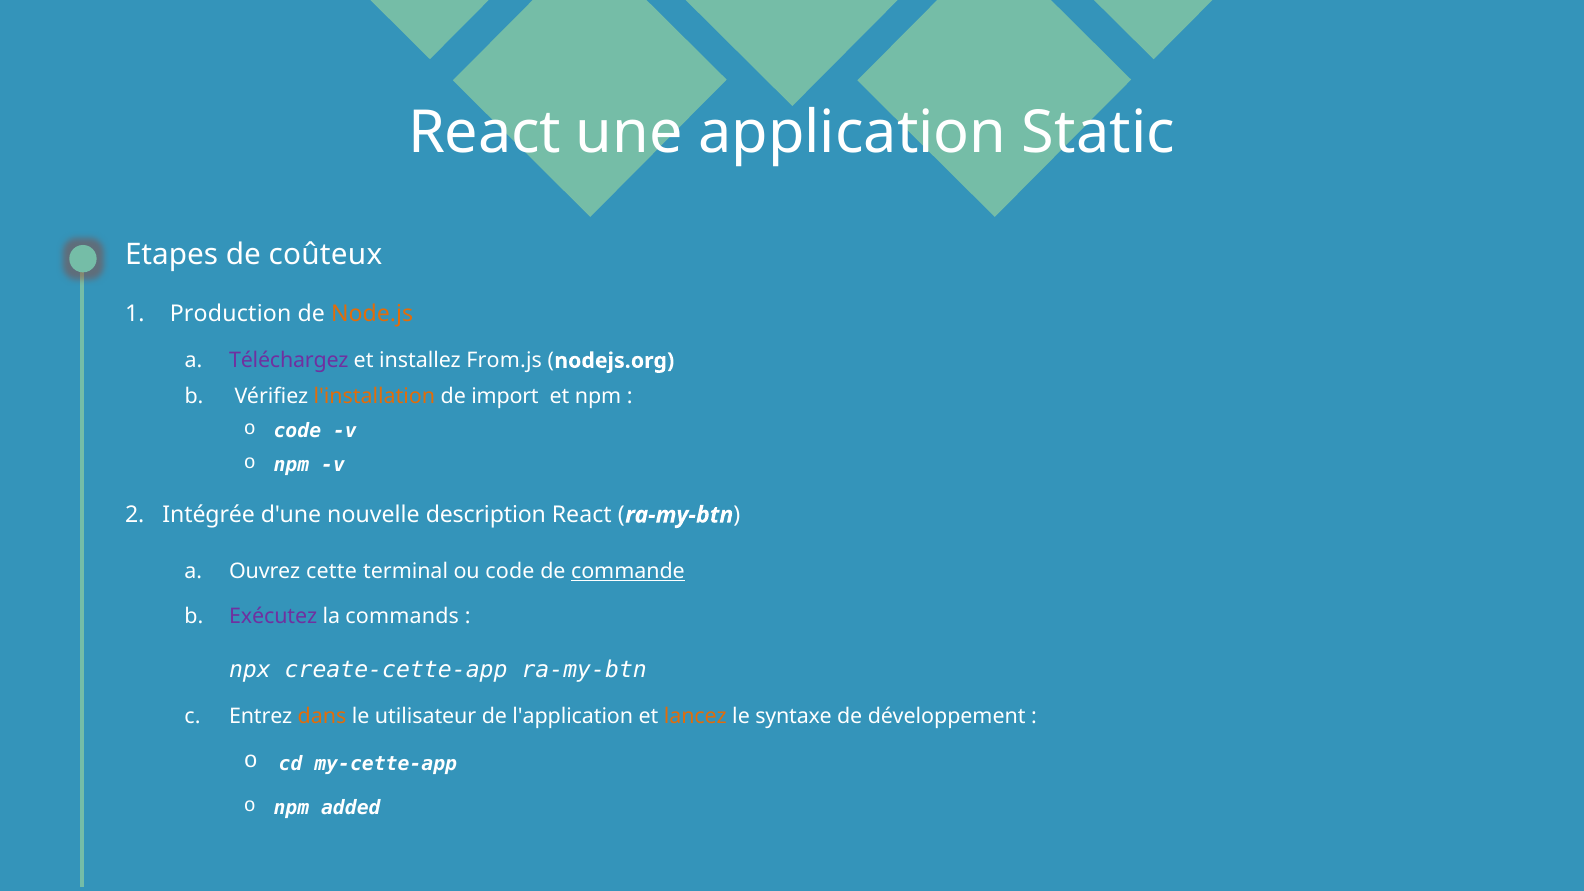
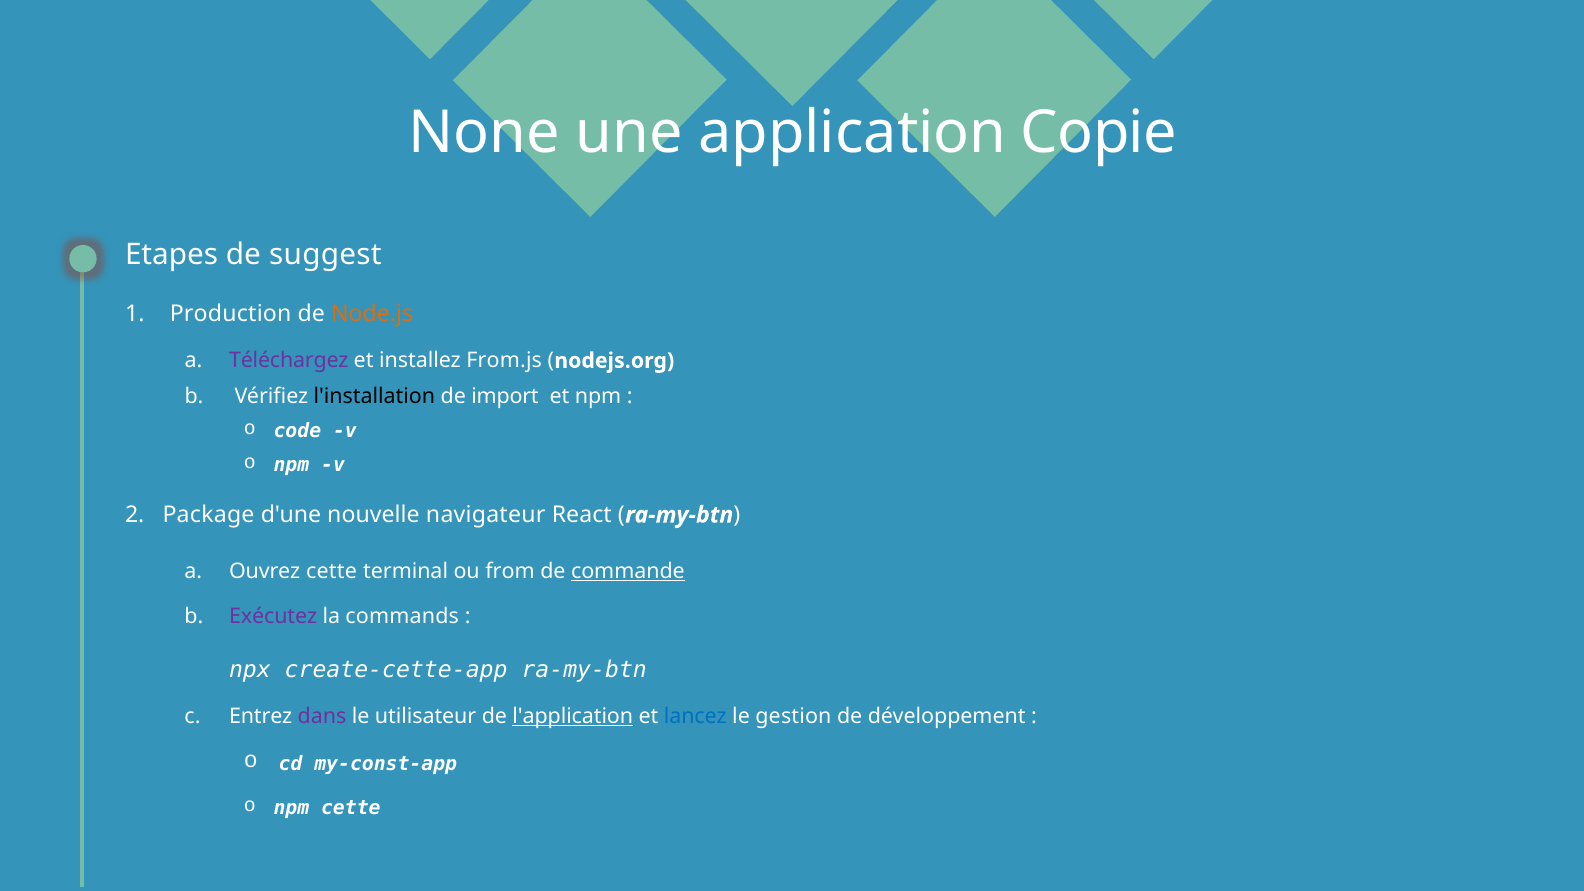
React: React -> None (484, 133)
Static: Static -> Copie (1099, 133)
coûteux: coûteux -> suggest (325, 255)
l'installation colour: orange -> black (374, 396)
Intégrée: Intégrée -> Package (209, 515)
description: description -> navigateur (486, 515)
ou code: code -> from (510, 571)
dans colour: orange -> purple (322, 716)
l'application underline: none -> present (573, 716)
lancez colour: orange -> blue (695, 716)
syntaxe: syntaxe -> gestion (793, 716)
my-cette-app: my-cette-app -> my-const-app (386, 764)
npm added: added -> cette (351, 808)
